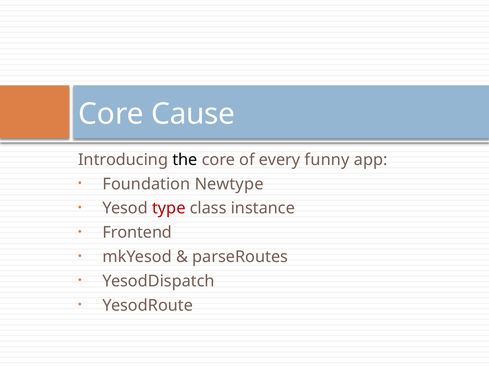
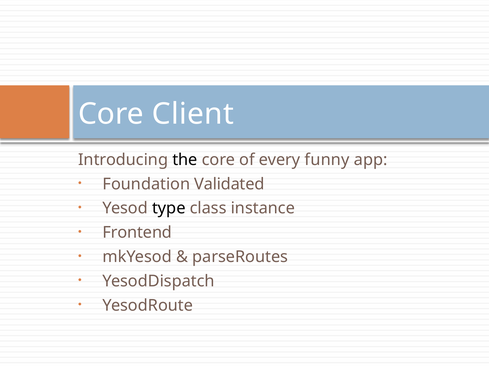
Cause: Cause -> Client (193, 114)
Newtype: Newtype -> Validated (229, 184)
type colour: red -> black (169, 209)
